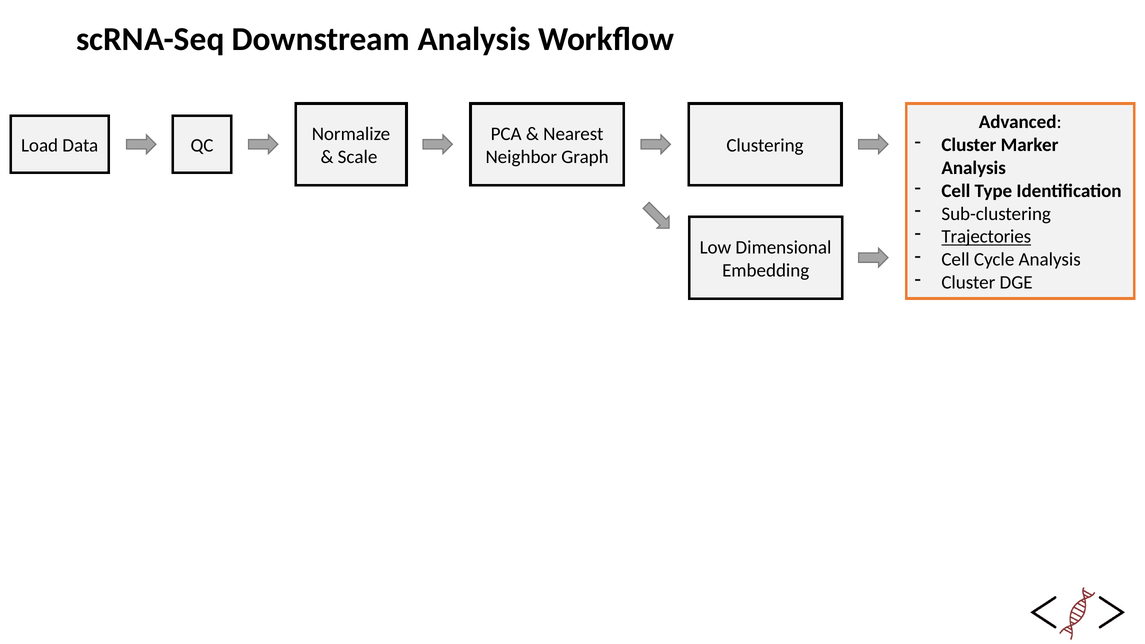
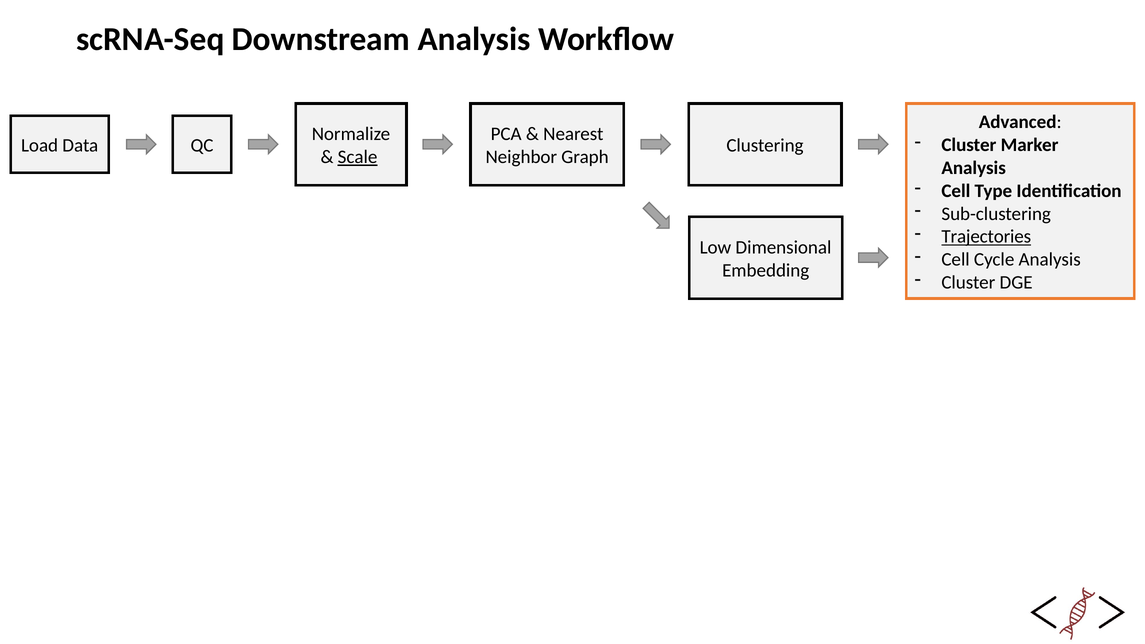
Scale underline: none -> present (358, 157)
